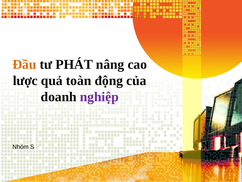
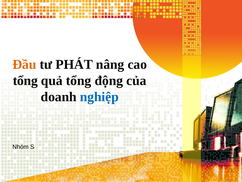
lược: lược -> tổng (25, 80)
quả toàn: toàn -> tổng (79, 80)
nghiệp colour: purple -> blue (99, 97)
